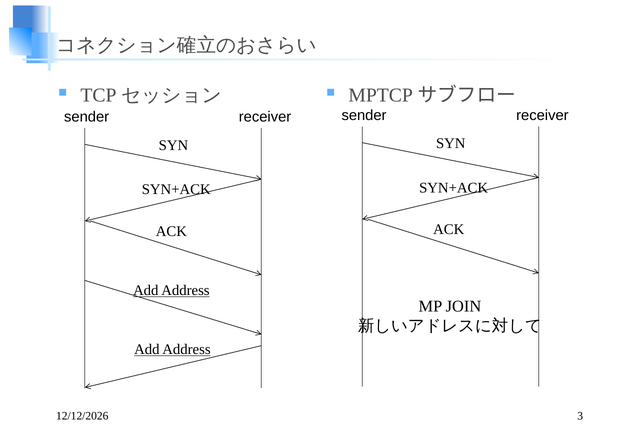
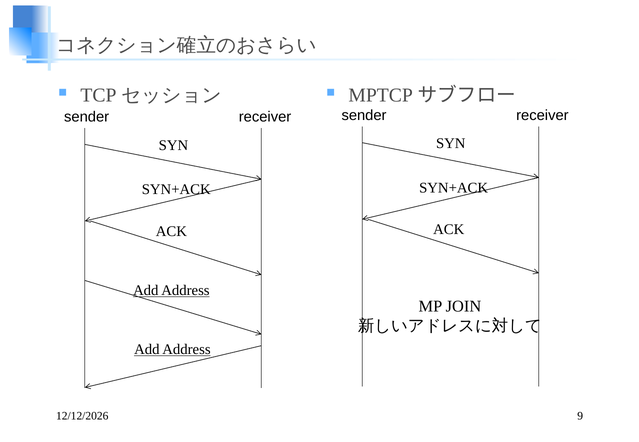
3: 3 -> 9 (580, 417)
